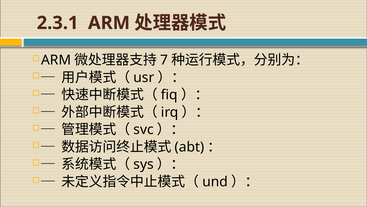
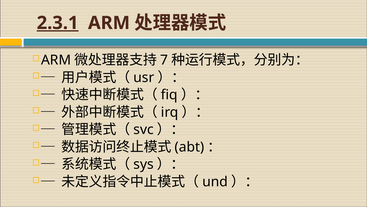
2.3.1 underline: none -> present (58, 23)
